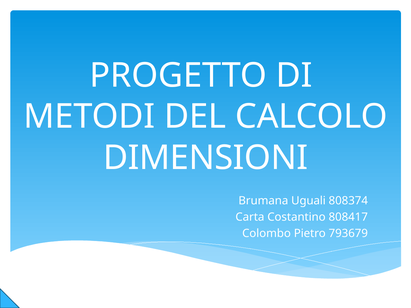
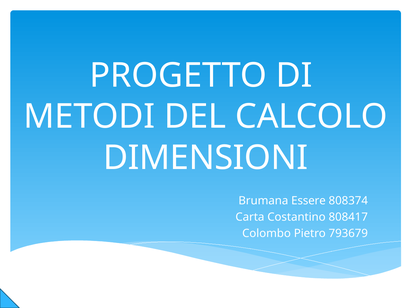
Uguali: Uguali -> Essere (308, 201)
